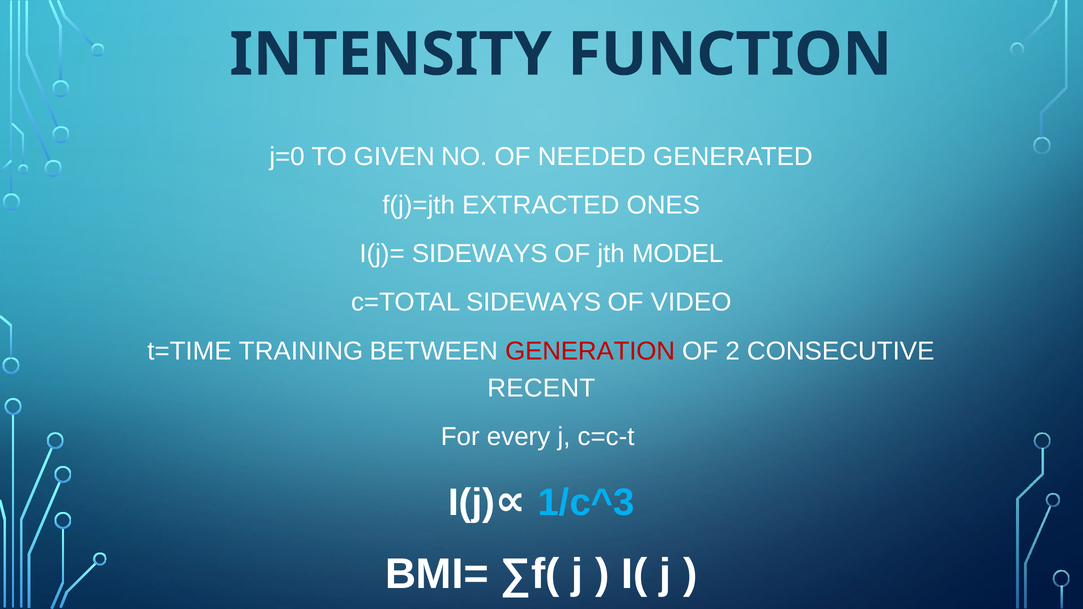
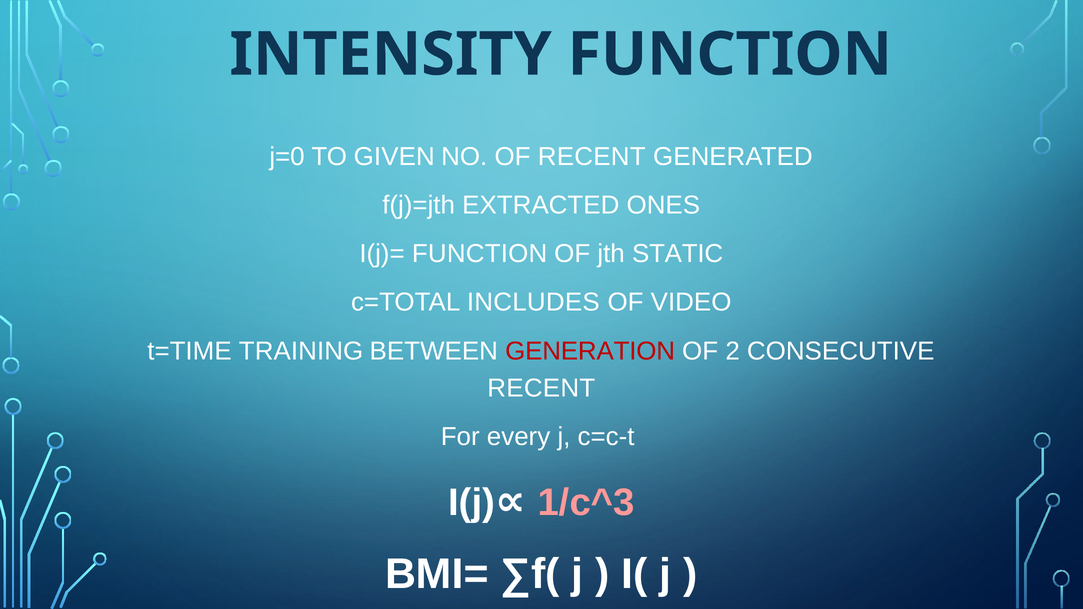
OF NEEDED: NEEDED -> RECENT (592, 157)
I(j)= SIDEWAYS: SIDEWAYS -> FUNCTION (480, 254)
MODEL: MODEL -> STATIC (678, 254)
c=TOTAL SIDEWAYS: SIDEWAYS -> INCLUDES (533, 302)
1/c^3 colour: light blue -> pink (586, 503)
